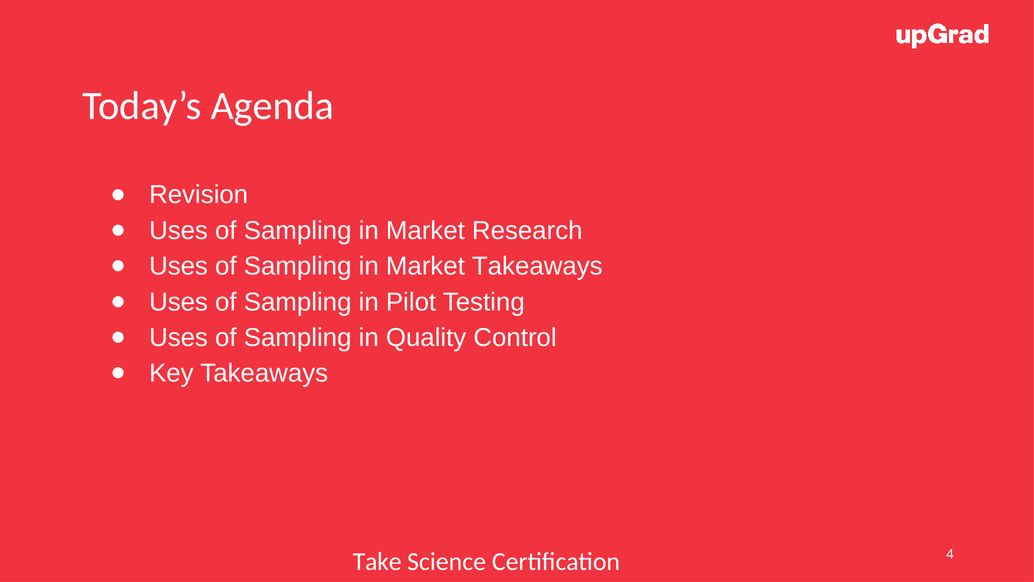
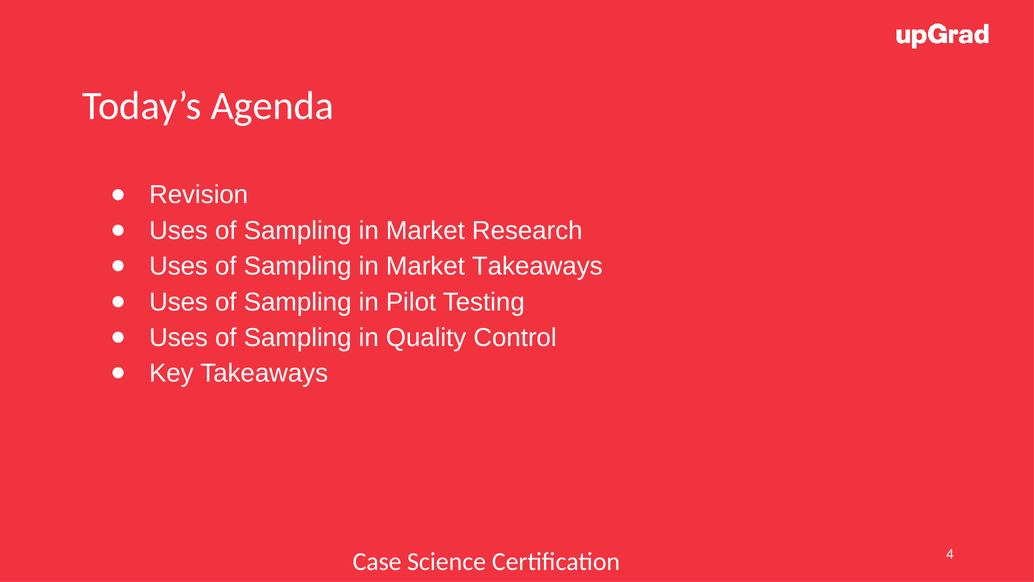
Take: Take -> Case (377, 561)
